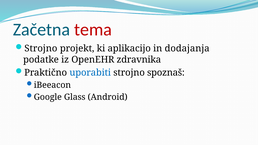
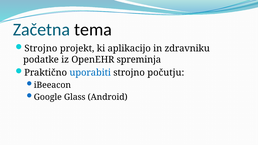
tema colour: red -> black (93, 30)
dodajanja: dodajanja -> zdravniku (187, 48)
zdravnika: zdravnika -> spreminja (139, 60)
spoznaš: spoznaš -> počutju (166, 73)
